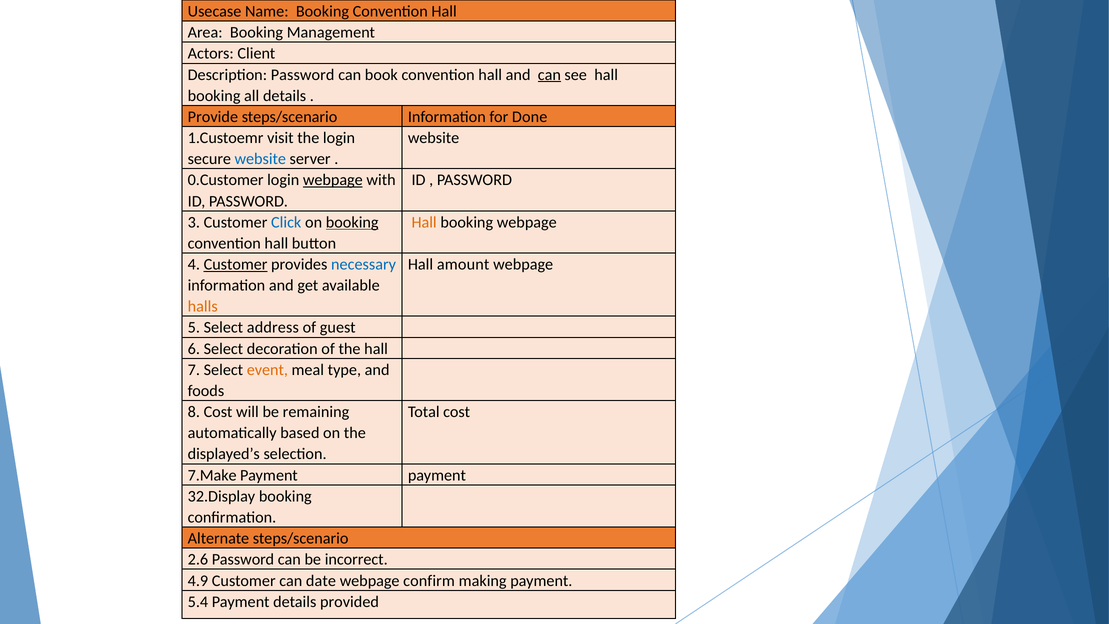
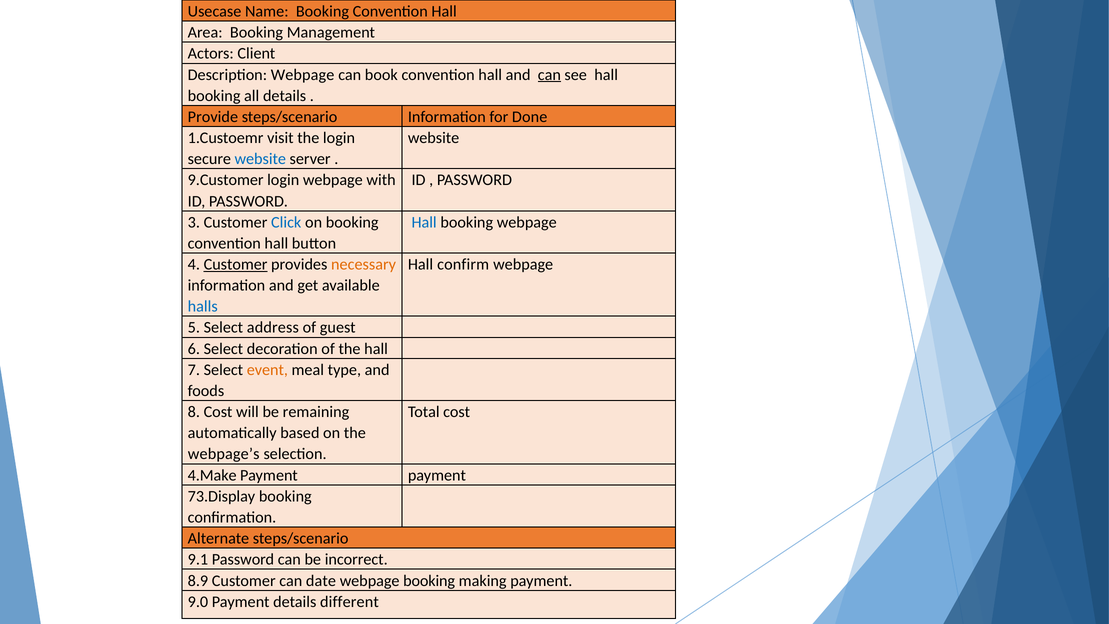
Description Password: Password -> Webpage (303, 75)
0.Customer: 0.Customer -> 9.Customer (226, 180)
webpage underline: present -> none (333, 180)
booking underline: present -> none (352, 222)
Hall colour: orange -> blue (424, 222)
necessary colour: blue -> orange (364, 264)
amount: amount -> confirm (463, 264)
halls colour: orange -> blue (203, 306)
displayed’s: displayed’s -> webpage’s (224, 454)
7.Make: 7.Make -> 4.Make (212, 475)
32.Display: 32.Display -> 73.Display (221, 496)
2.6: 2.6 -> 9.1 (198, 559)
4.9: 4.9 -> 8.9 (198, 580)
webpage confirm: confirm -> booking (429, 580)
5.4: 5.4 -> 9.0 (198, 602)
provided: provided -> different (349, 602)
